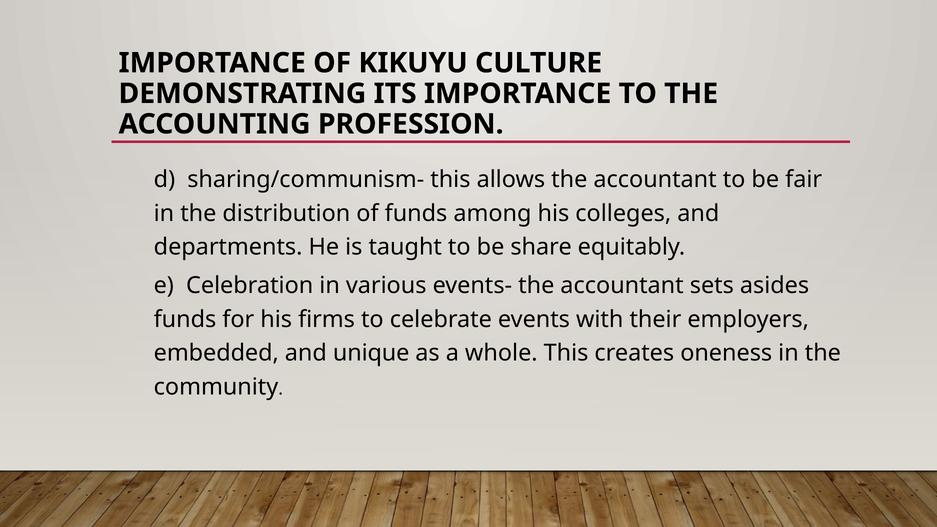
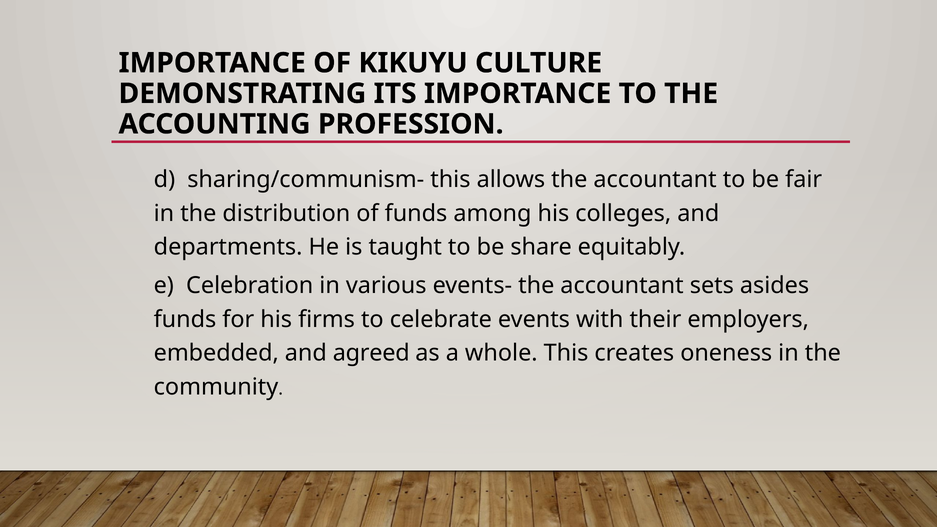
unique: unique -> agreed (371, 353)
